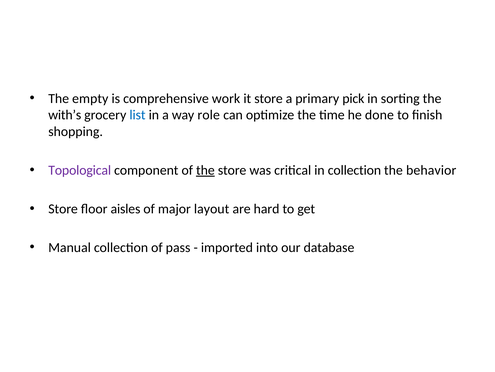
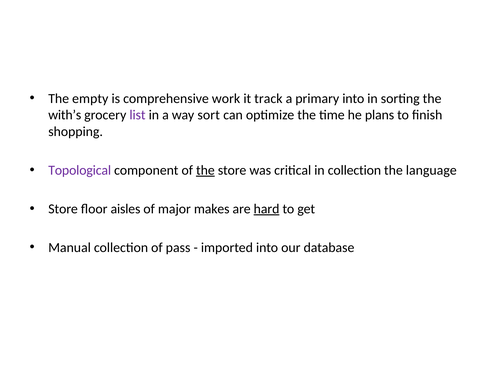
it store: store -> track (268, 98)
primary pick: pick -> into (353, 98)
list colour: blue -> purple (138, 115)
role: role -> sort (209, 115)
done: done -> plans (380, 115)
behavior: behavior -> language (431, 170)
layout: layout -> makes (212, 208)
hard underline: none -> present (267, 208)
